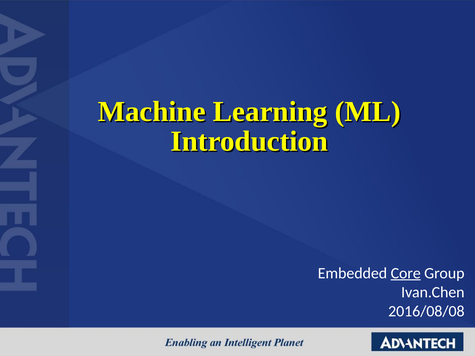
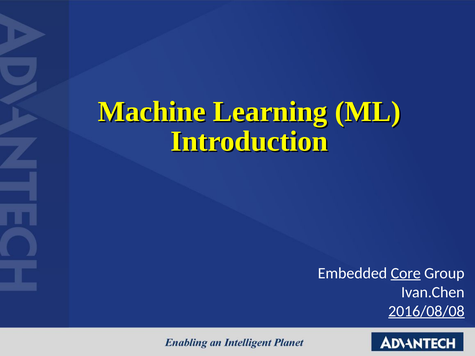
2016/08/08 underline: none -> present (426, 311)
